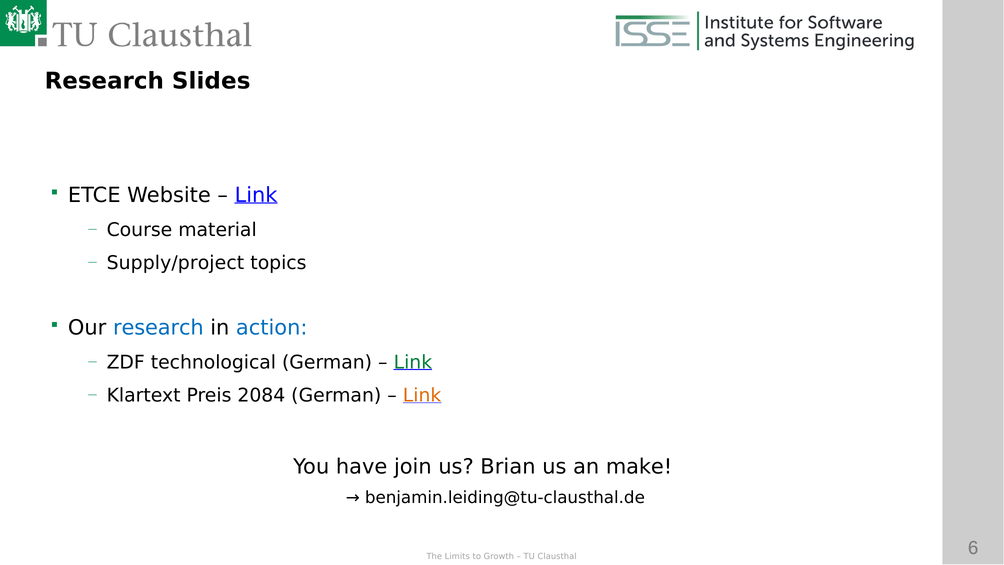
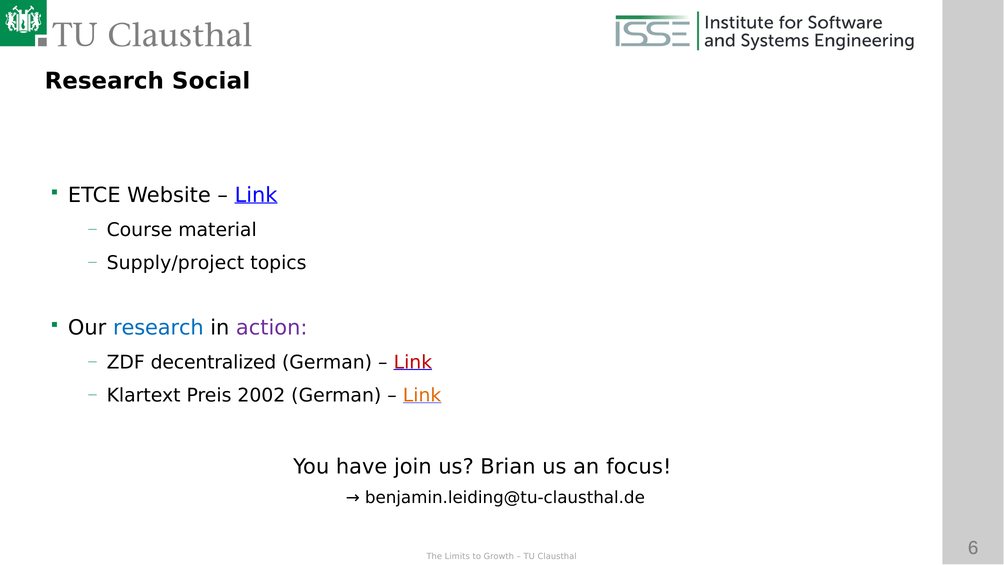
Slides: Slides -> Social (211, 81)
action colour: blue -> purple (272, 328)
technological: technological -> decentralized (213, 362)
Link colour: green -> red (413, 362)
2084: 2084 -> 2002 (261, 396)
make: make -> focus (639, 467)
